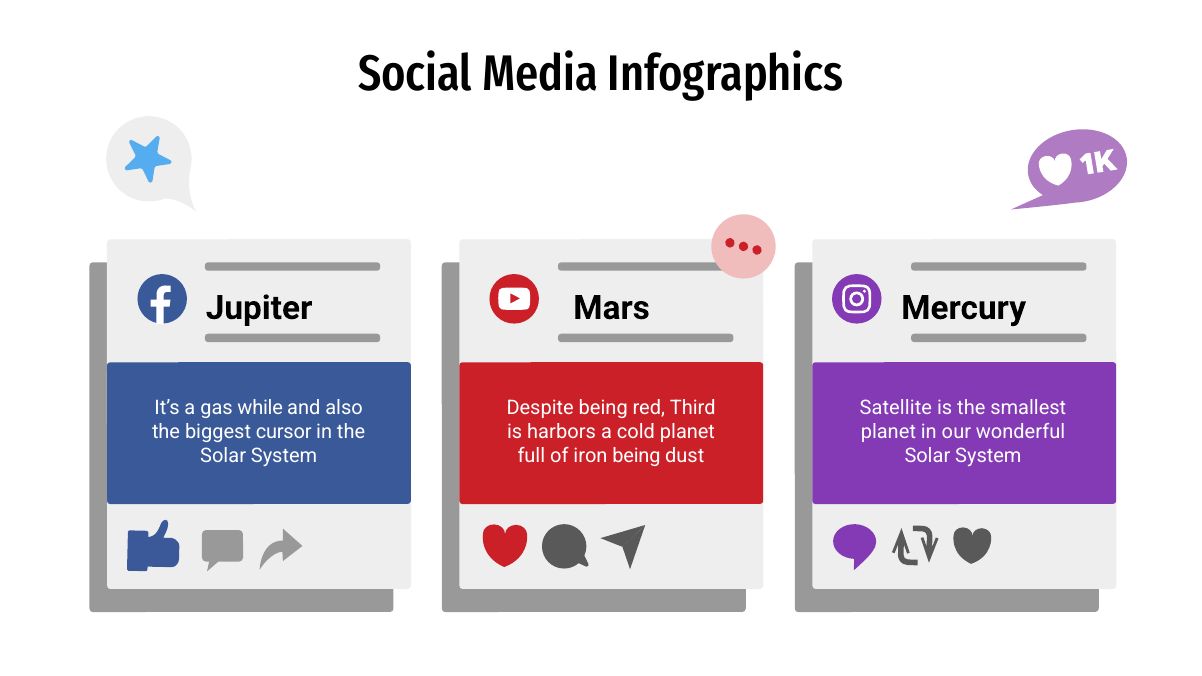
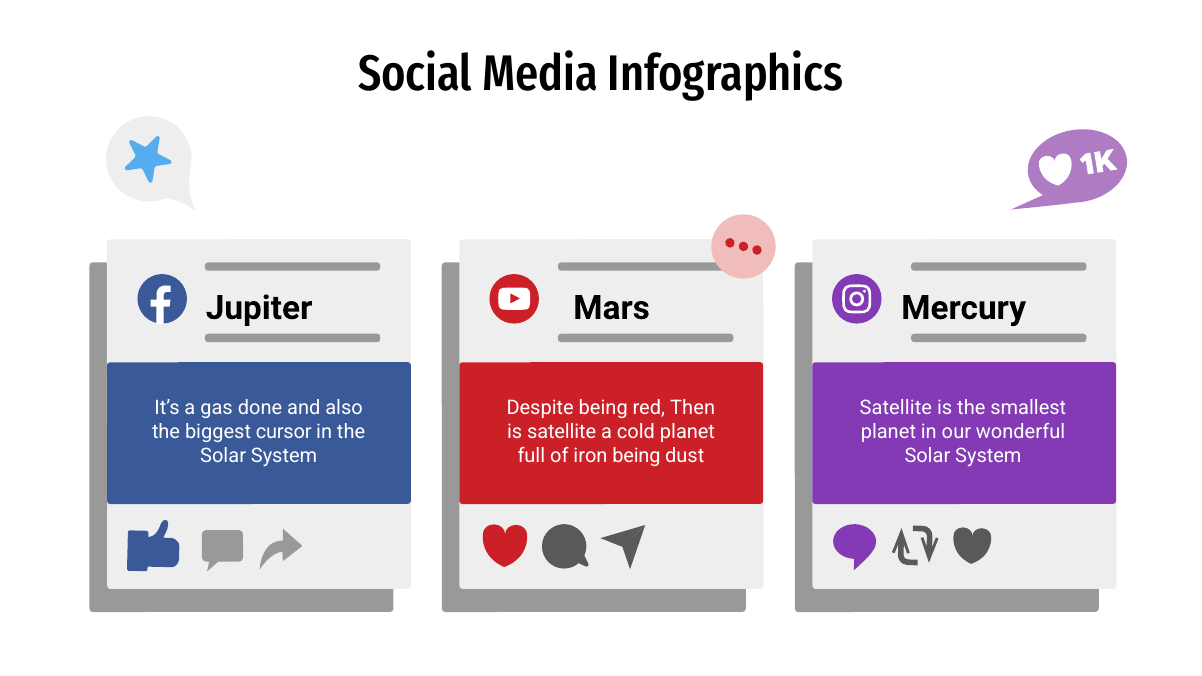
while: while -> done (260, 408)
Third: Third -> Then (693, 408)
is harbors: harbors -> satellite (562, 432)
